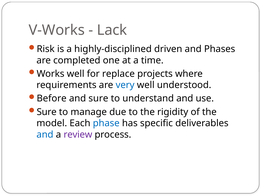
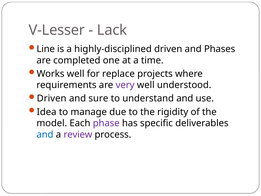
V-Works: V-Works -> V-Lesser (57, 30)
Risk: Risk -> Line (46, 49)
very colour: blue -> purple (125, 85)
Before: Before -> Driven (52, 98)
Sure: Sure -> Idea (47, 112)
phase colour: blue -> purple (106, 123)
